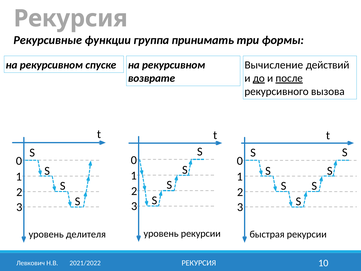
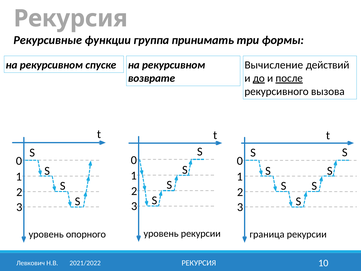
делителя: делителя -> опорного (86, 234)
быстрая: быстрая -> граница (267, 234)
